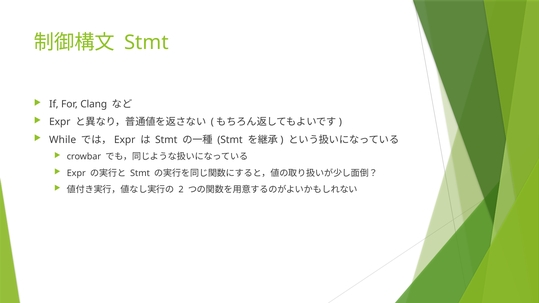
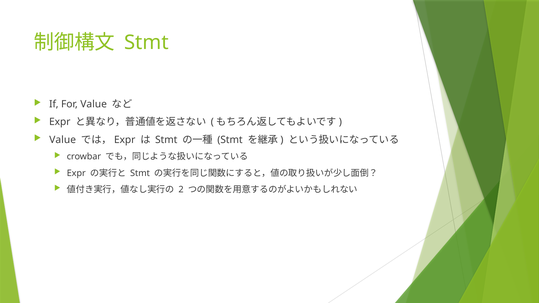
For Clang: Clang -> Value (94, 104)
While: While -> Value (63, 140)
